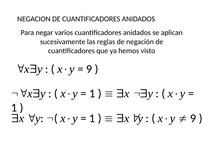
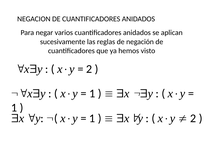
9: 9 -> 2 (89, 69)
9: 9 -> 2 (193, 119)
